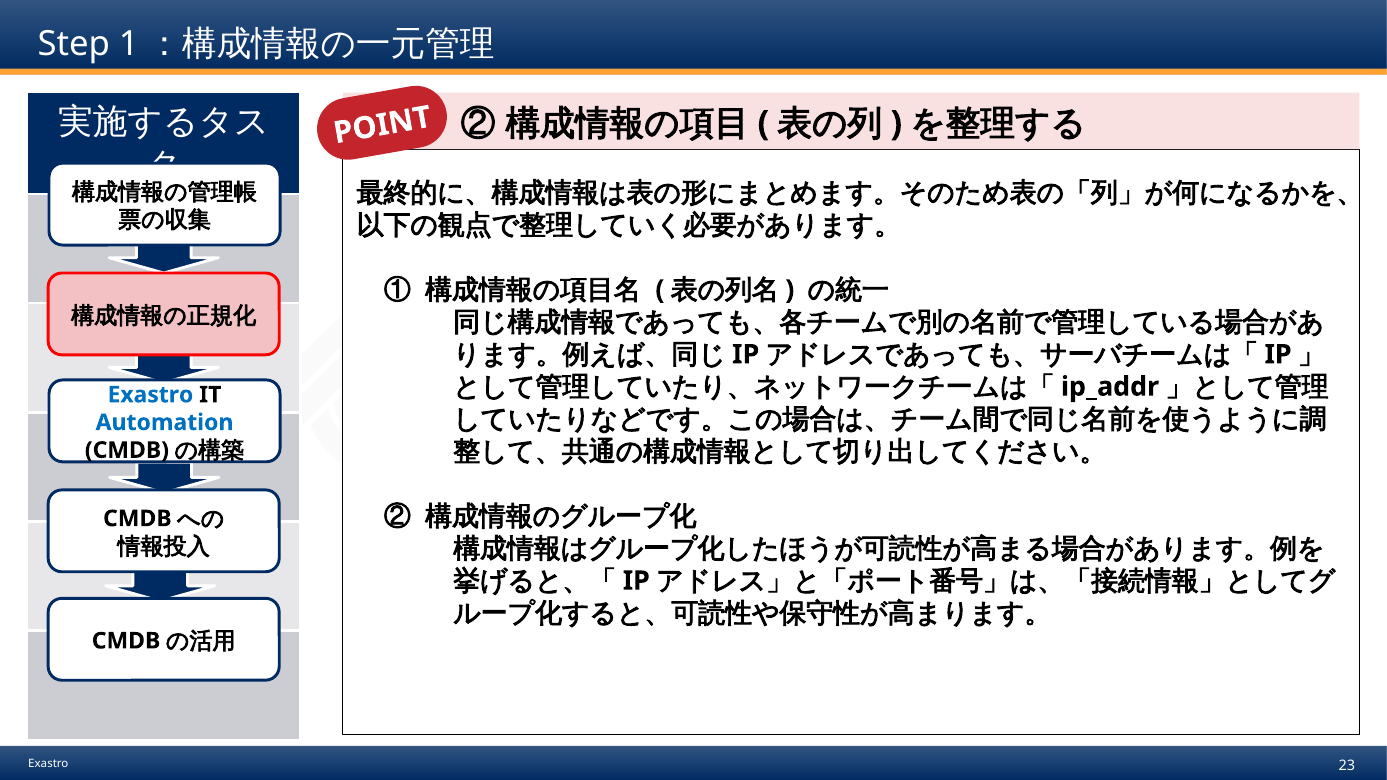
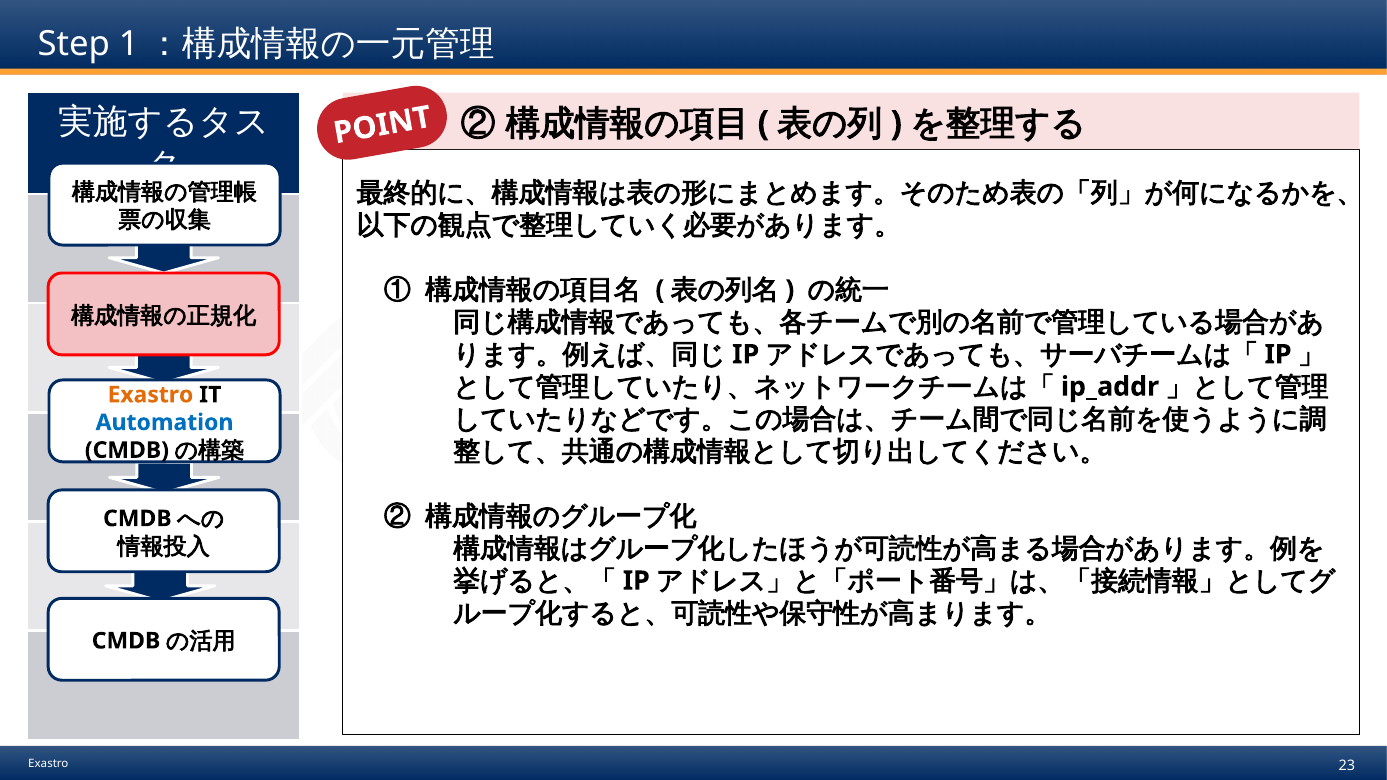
Exastro colour: blue -> orange (150, 395)
